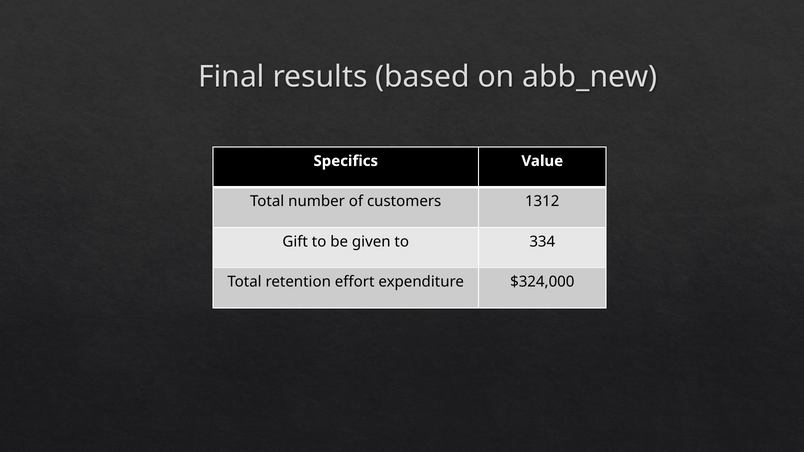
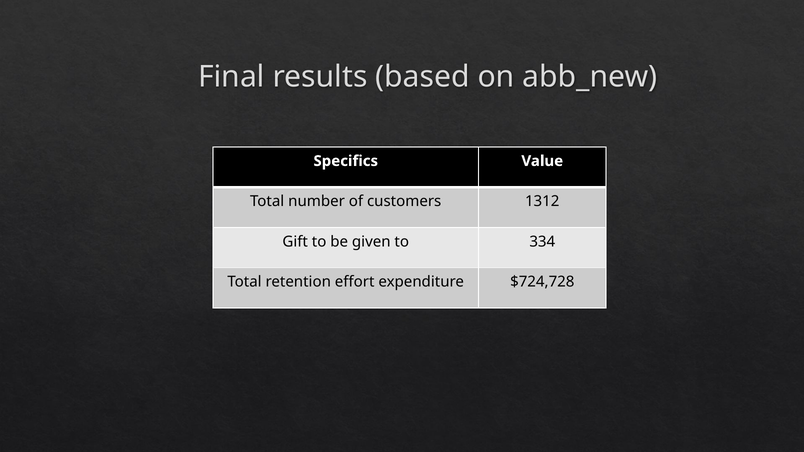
$324,000: $324,000 -> $724,728 (542, 282)
